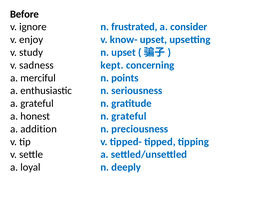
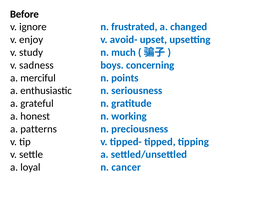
consider: consider -> changed (189, 27)
know-: know- -> avoid- (124, 40)
n upset: upset -> much (124, 52)
kept: kept -> boys (112, 65)
n grateful: grateful -> working (129, 116)
addition: addition -> patterns (39, 129)
deeply: deeply -> cancer (126, 167)
